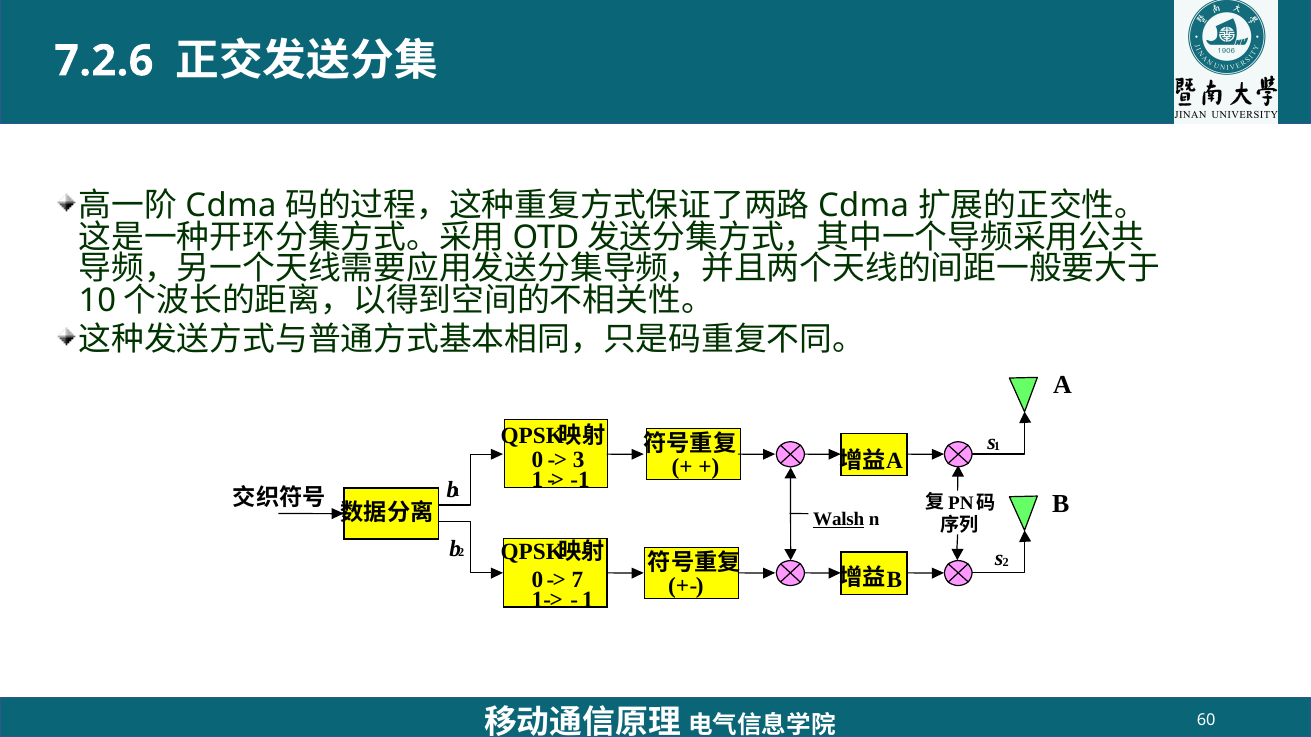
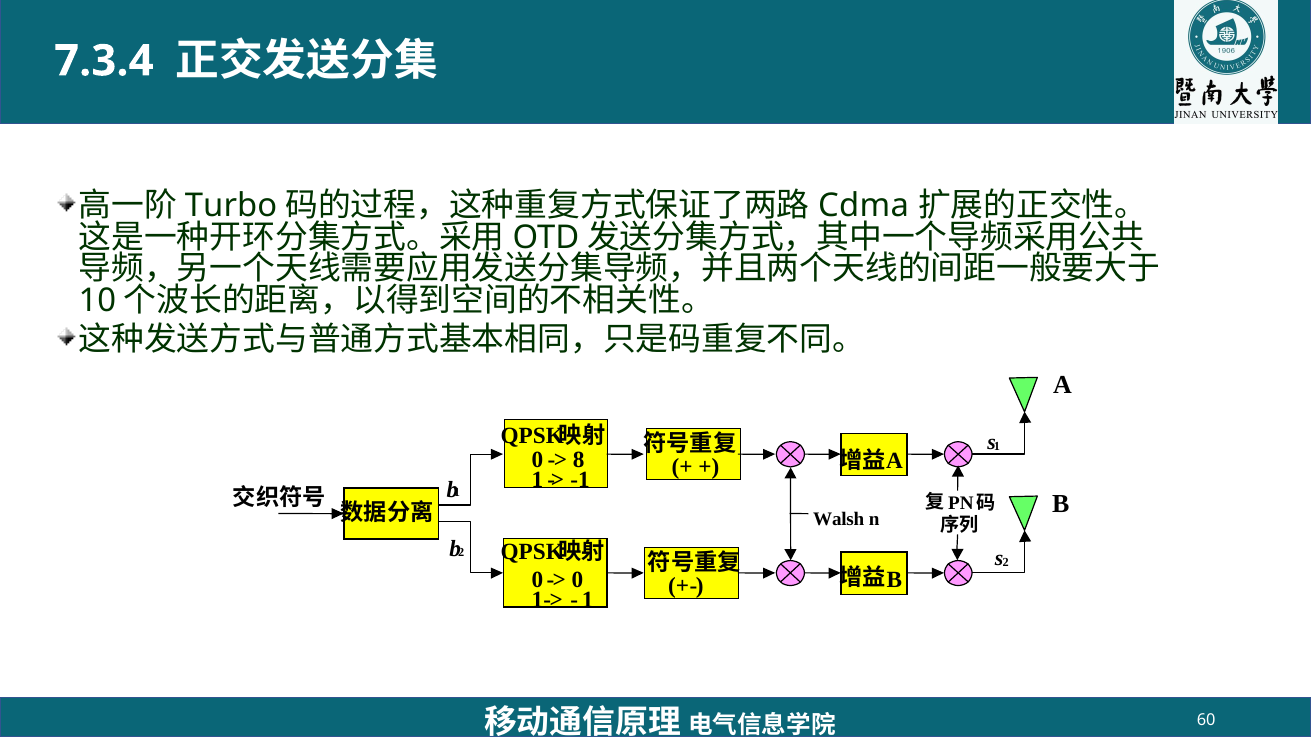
7.2.6: 7.2.6 -> 7.3.4 (104, 61)
Cdma: Cdma -> Turbo (231, 206)
3: 3 -> 8 (579, 460)
Walsh underline: present -> none (839, 520)
7: 7 -> 0 (577, 580)
